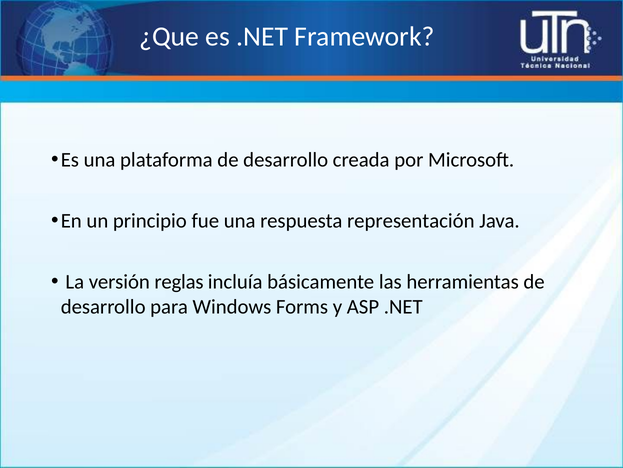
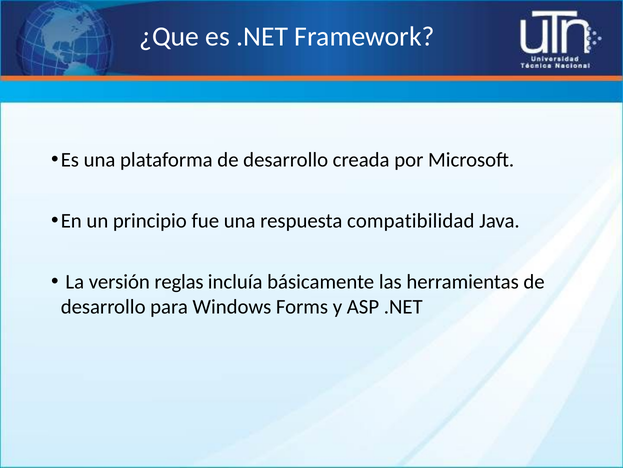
representación: representación -> compatibilidad (411, 221)
